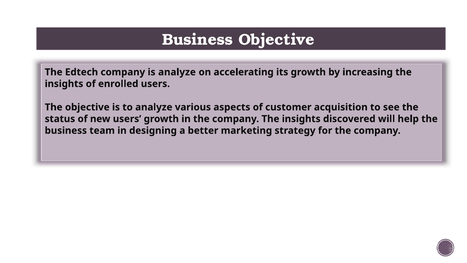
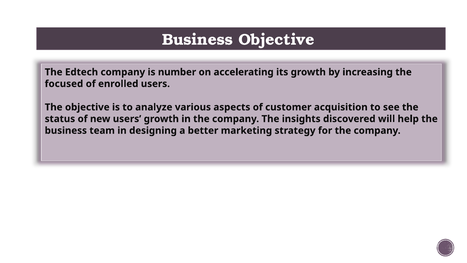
is analyze: analyze -> number (177, 72)
insights: insights -> focused (64, 84)
